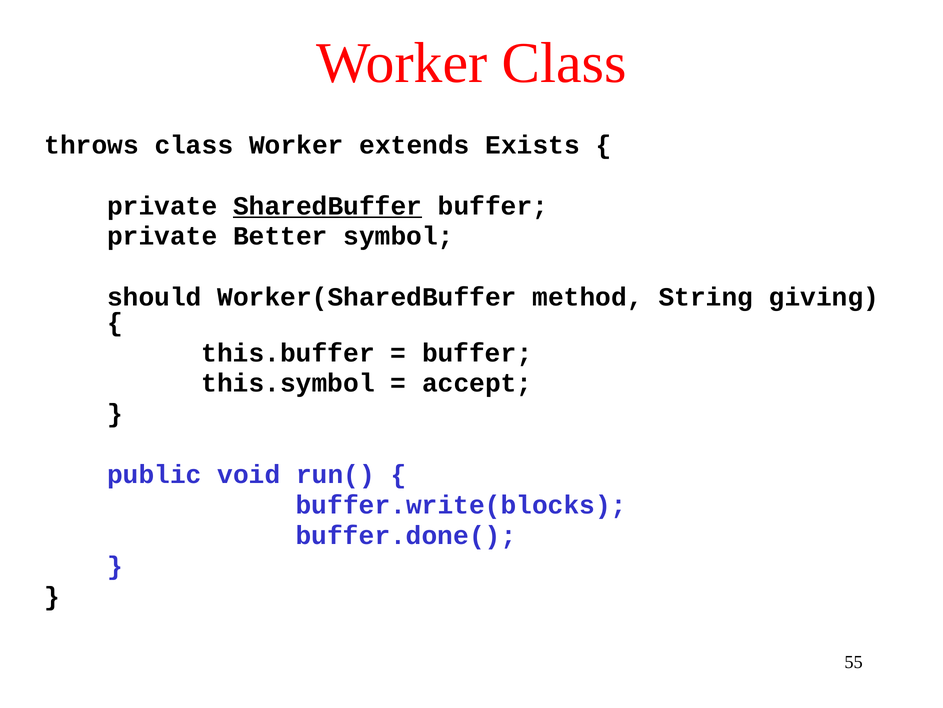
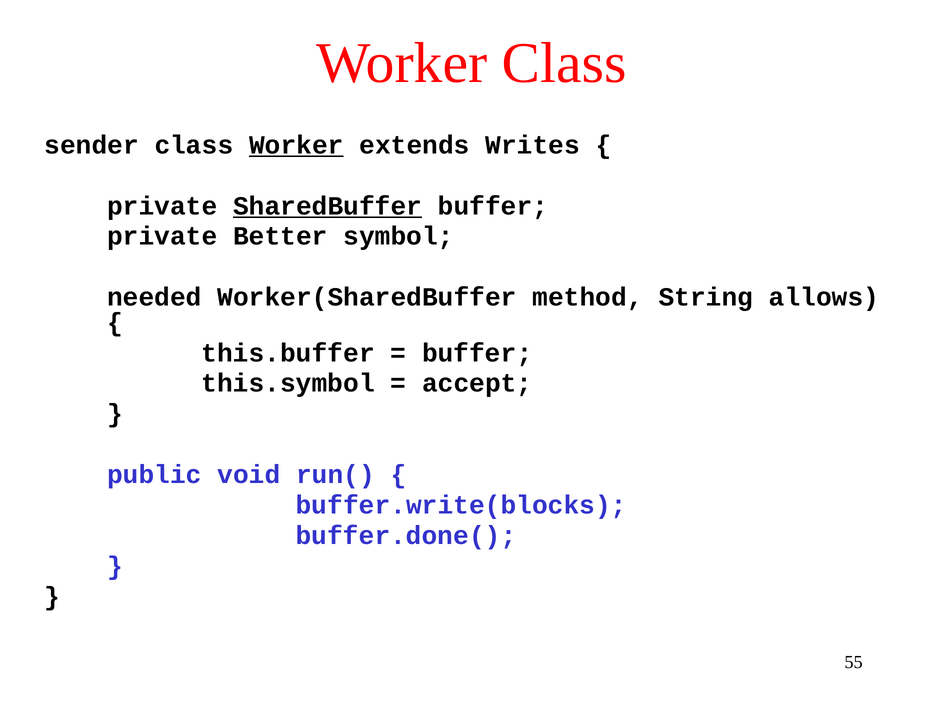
throws: throws -> sender (92, 145)
Worker underline: none -> present (296, 145)
Exists: Exists -> Writes (533, 145)
should: should -> needed (154, 297)
giving: giving -> allows (824, 297)
